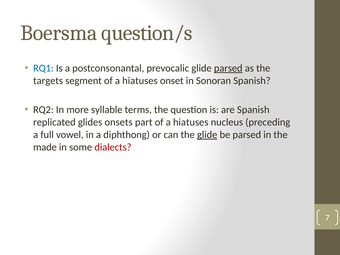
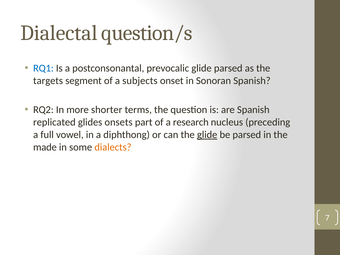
Boersma: Boersma -> Dialectal (59, 33)
parsed underline: present -> none (228, 68)
segment of a hiatuses: hiatuses -> subjects (140, 81)
syllable: syllable -> shorter (107, 110)
part of a hiatuses: hiatuses -> research (191, 122)
dialects colour: red -> orange (113, 147)
